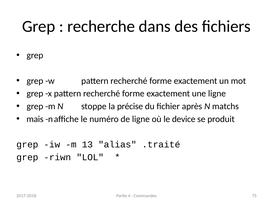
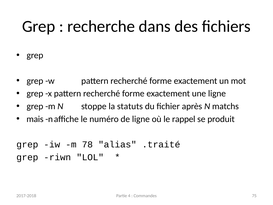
précise: précise -> statuts (130, 106)
device: device -> rappel (184, 119)
13: 13 -> 78 (87, 144)
